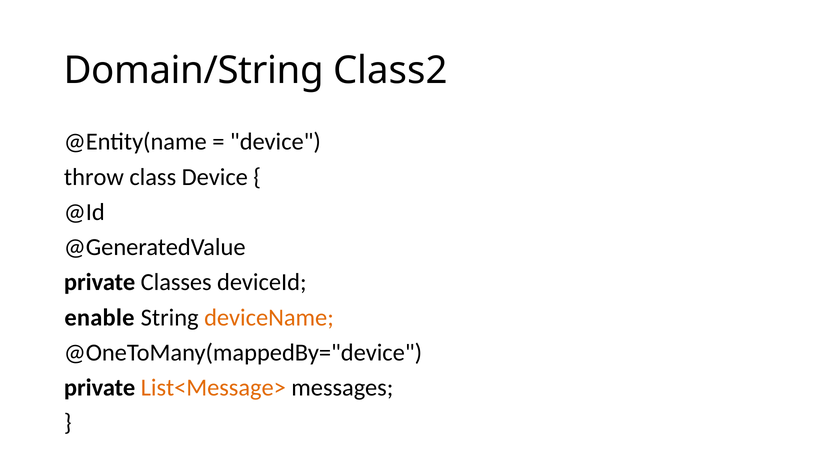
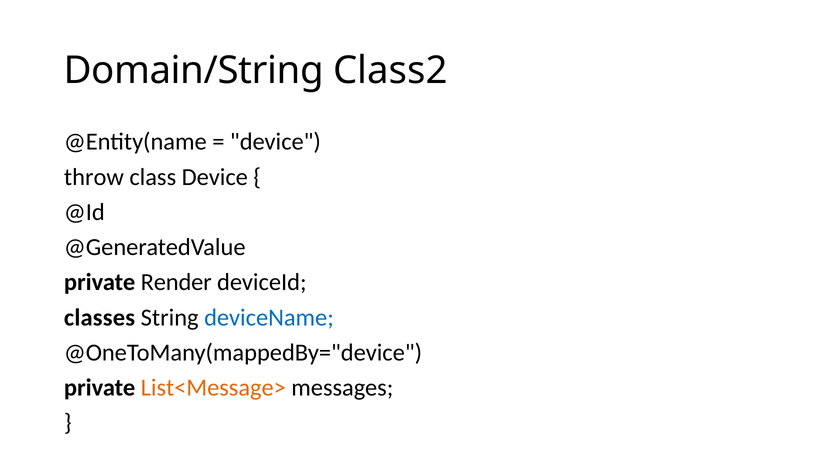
Classes: Classes -> Render (176, 282)
enable: enable -> classes (99, 317)
deviceName colour: orange -> blue (269, 317)
